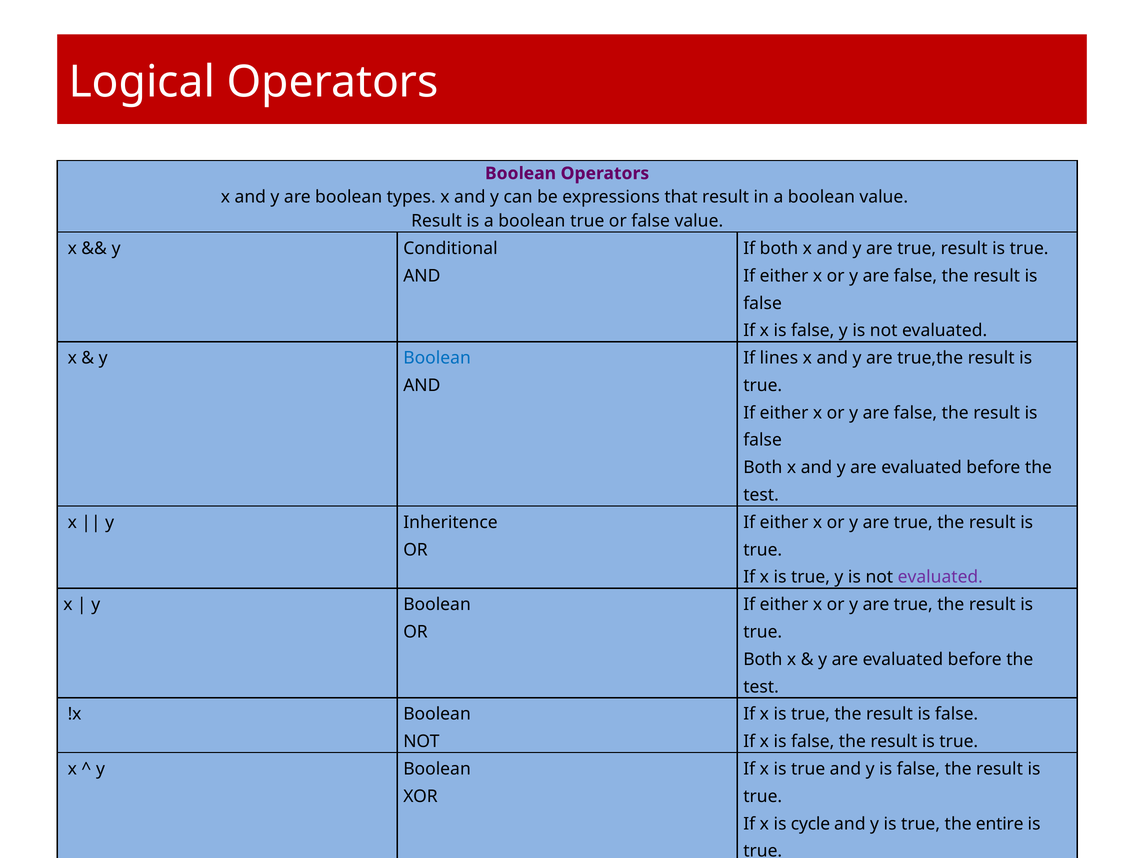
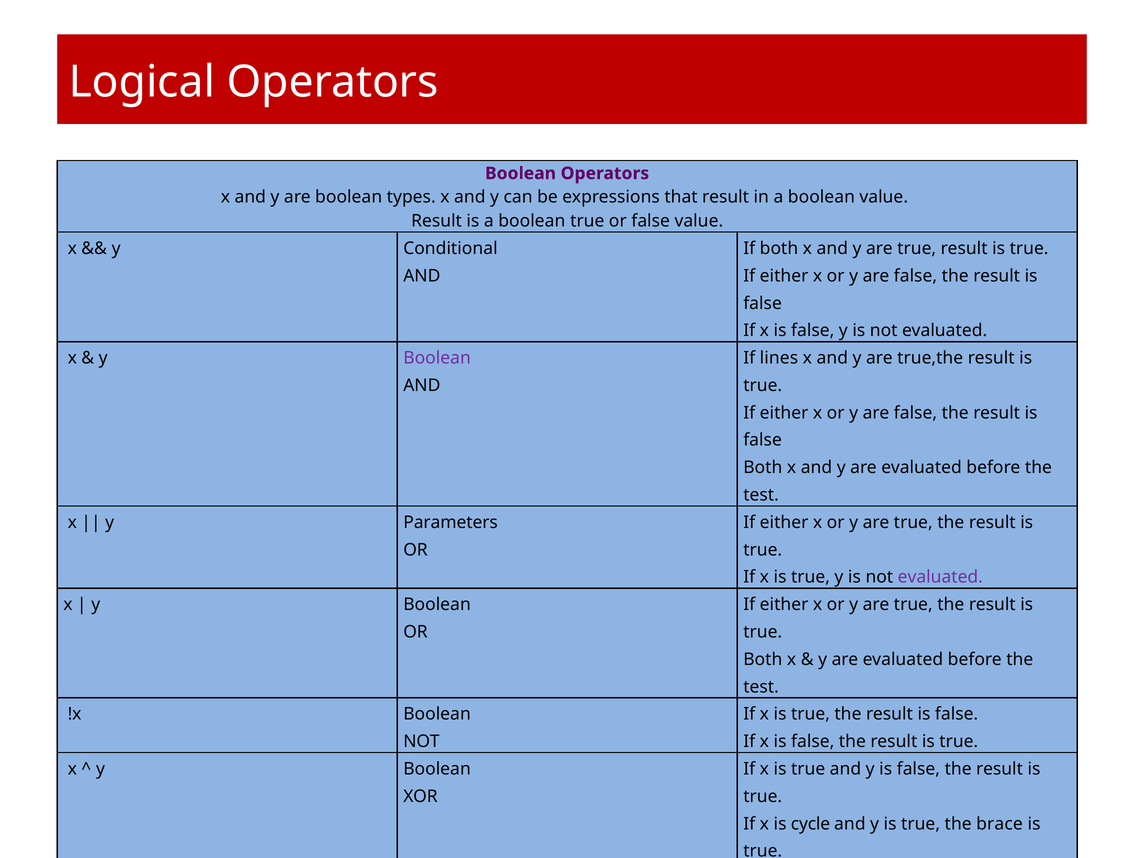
Boolean colour: blue -> purple (437, 358)
Inheritence: Inheritence -> Parameters (451, 522)
entire: entire -> brace (999, 824)
